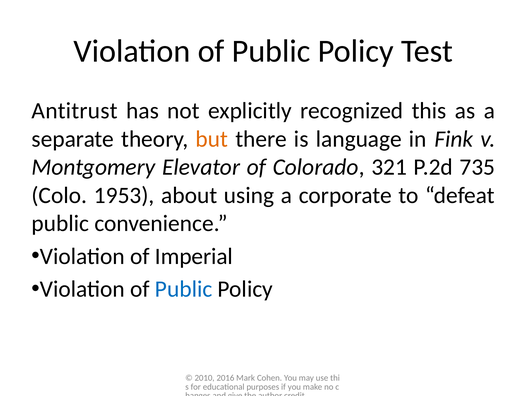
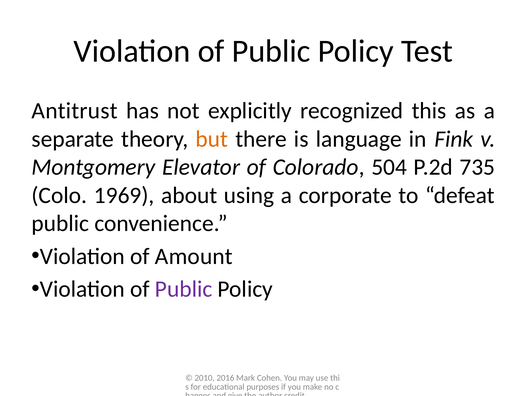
321: 321 -> 504 (389, 167)
1953: 1953 -> 1969 (124, 195)
Imperial: Imperial -> Amount (194, 256)
Public colour: blue -> purple (184, 289)
